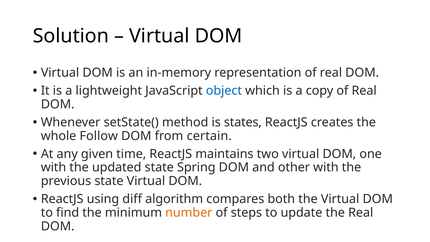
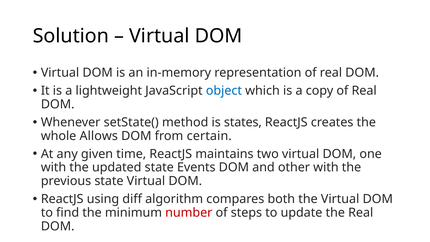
Follow: Follow -> Allows (99, 136)
Spring: Spring -> Events (196, 167)
number colour: orange -> red (189, 213)
